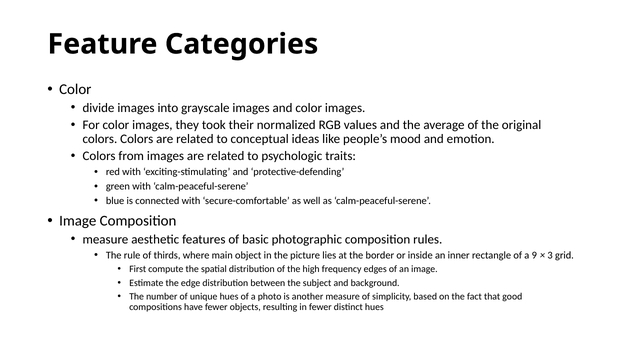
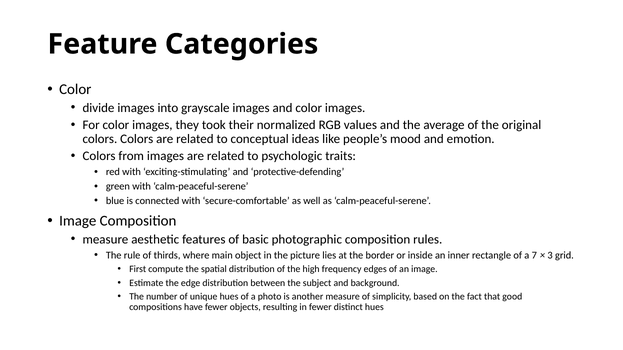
9: 9 -> 7 (534, 255)
